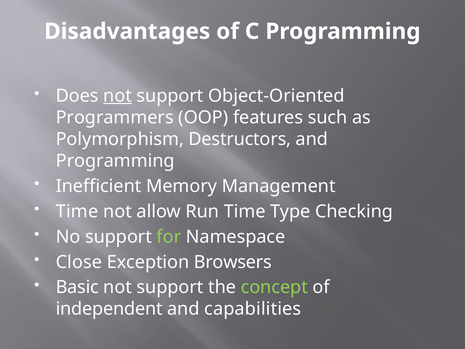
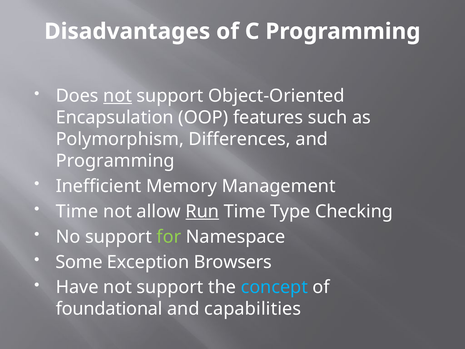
Programmers: Programmers -> Encapsulation (115, 117)
Destructors: Destructors -> Differences (240, 139)
Run underline: none -> present (202, 211)
Close: Close -> Some (79, 262)
Basic: Basic -> Have (77, 287)
concept colour: light green -> light blue (274, 287)
independent: independent -> foundational (109, 309)
